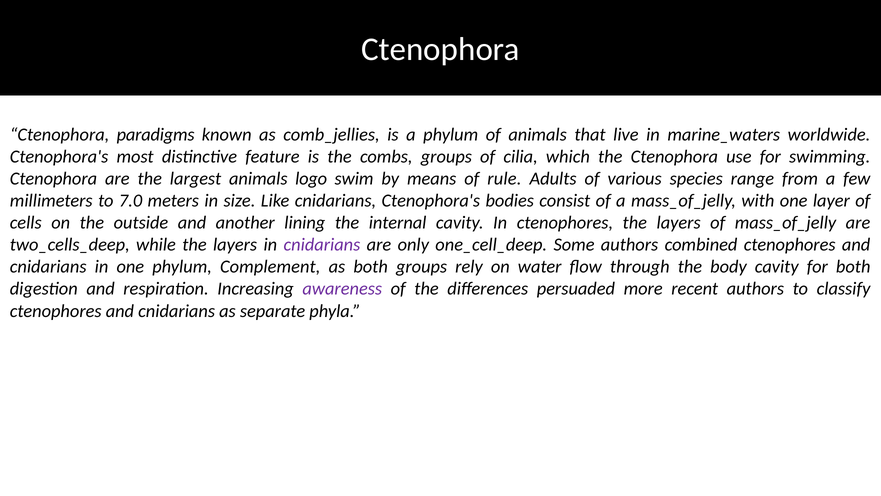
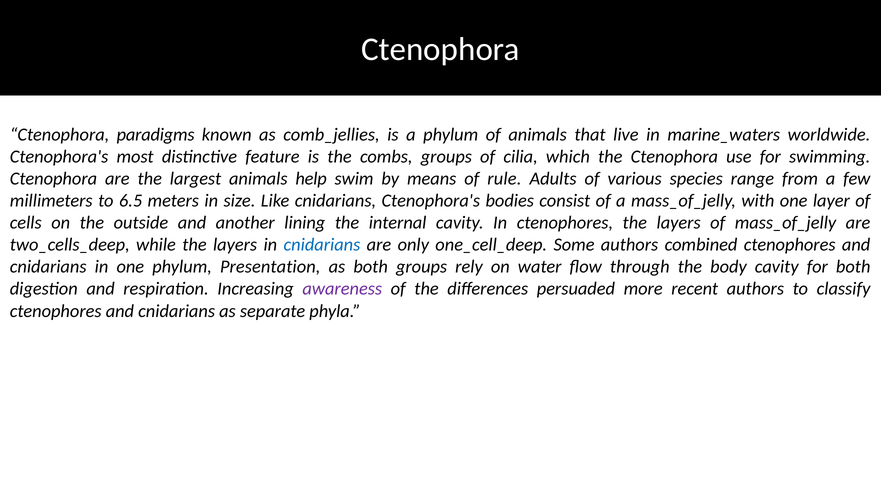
logo: logo -> help (311, 178)
7.0: 7.0 -> 6.5 (131, 201)
cnidarians colour: purple -> blue (322, 245)
Complement: Complement -> Presentation (270, 267)
